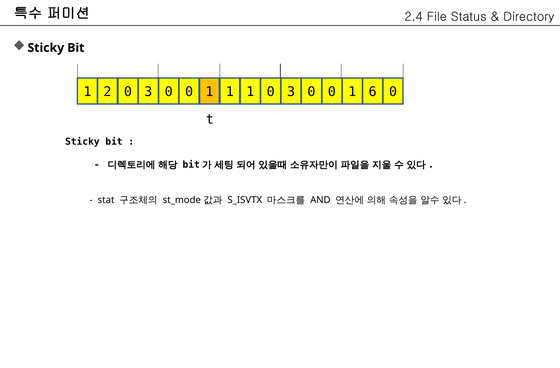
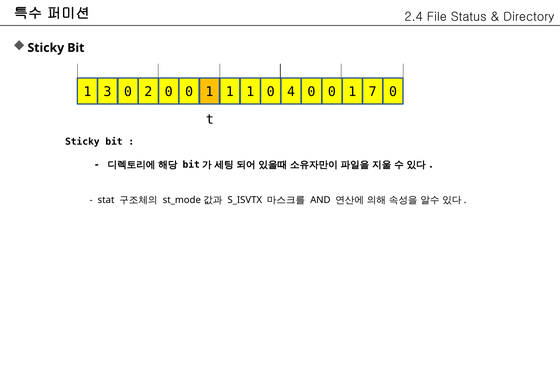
2: 2 -> 3 (107, 92)
3: 3 -> 2 (148, 92)
1 0 3: 3 -> 4 (291, 92)
6: 6 -> 7 (373, 92)
